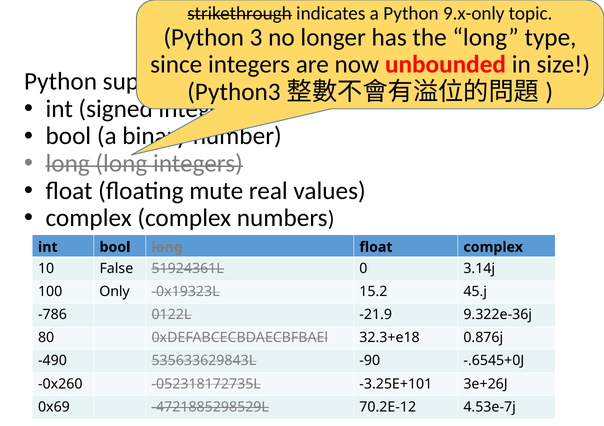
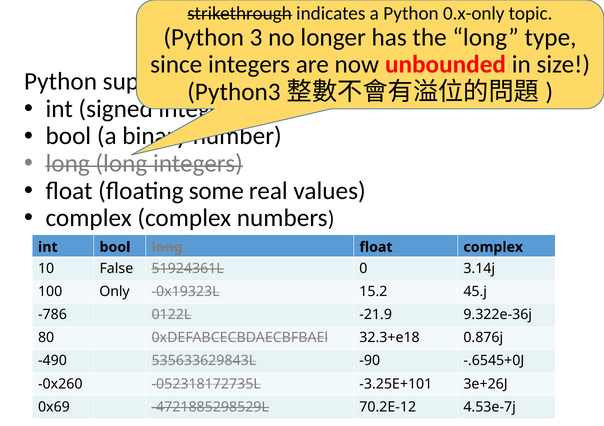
9.x-only: 9.x-only -> 0.x-only (474, 13)
mute: mute -> some (216, 191)
